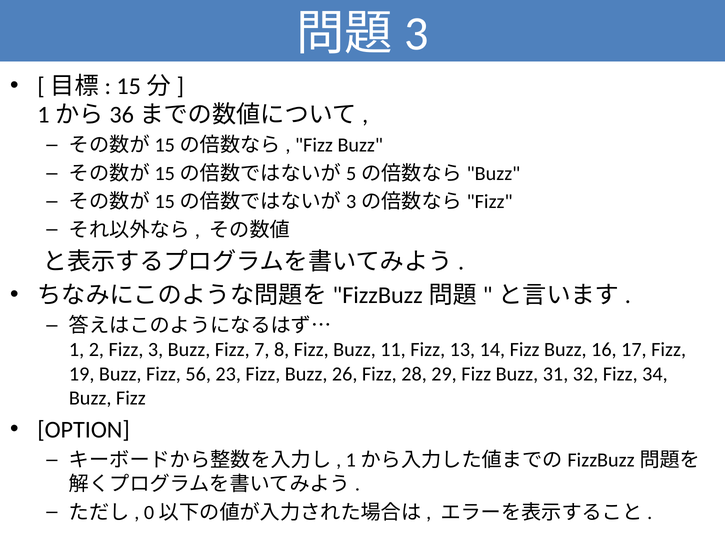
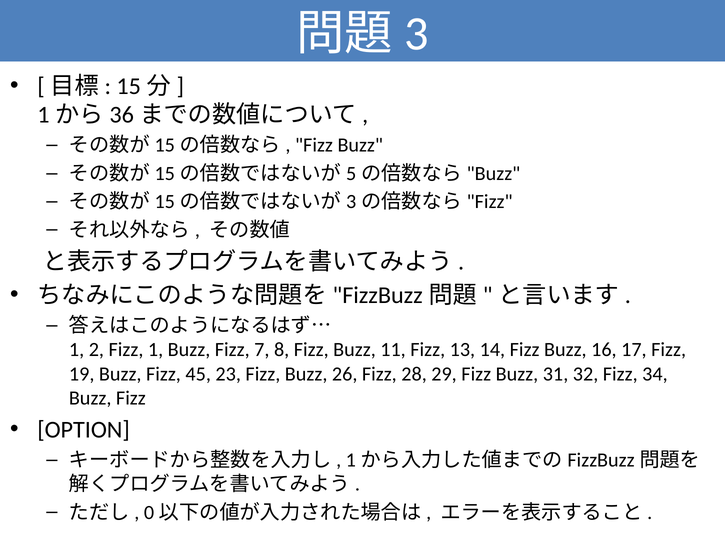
Fizz 3: 3 -> 1 (156, 350)
56: 56 -> 45 (198, 374)
